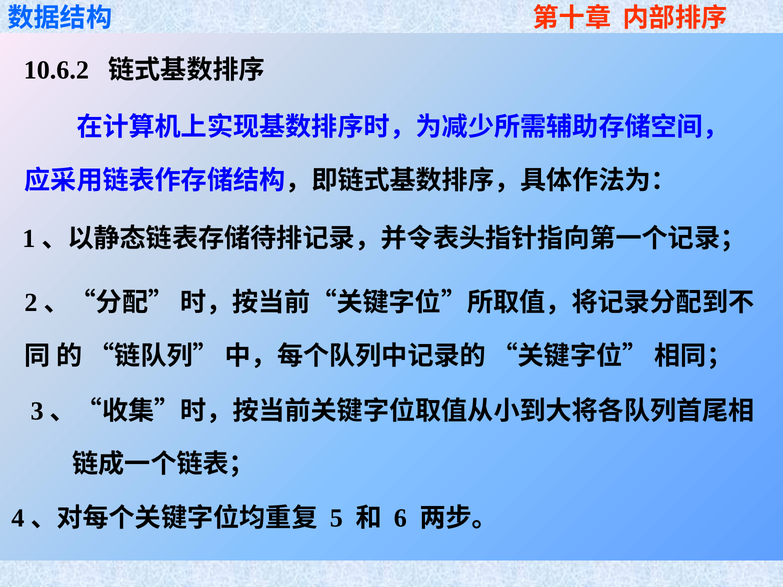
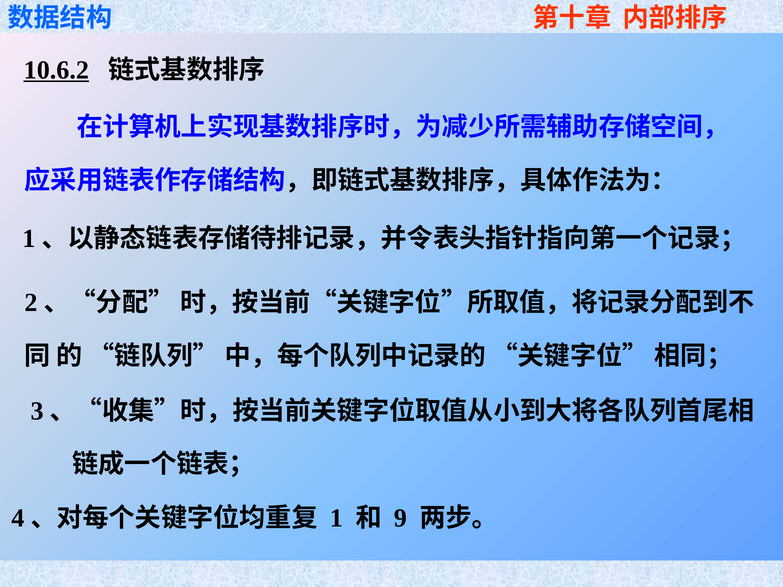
10.6.2 underline: none -> present (56, 70)
5: 5 -> 1 (336, 518)
6: 6 -> 9 (400, 518)
